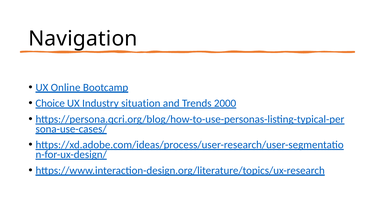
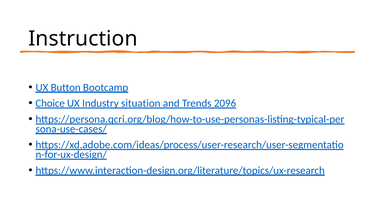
Navigation: Navigation -> Instruction (83, 39)
Online: Online -> Button (66, 87)
2000: 2000 -> 2096 (225, 103)
